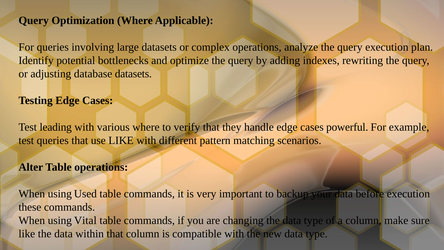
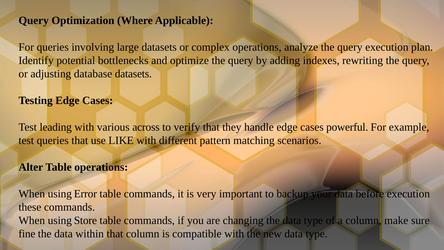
various where: where -> across (146, 127)
Used: Used -> Error (85, 194)
Vital: Vital -> Store (85, 220)
like: like -> fine (27, 234)
